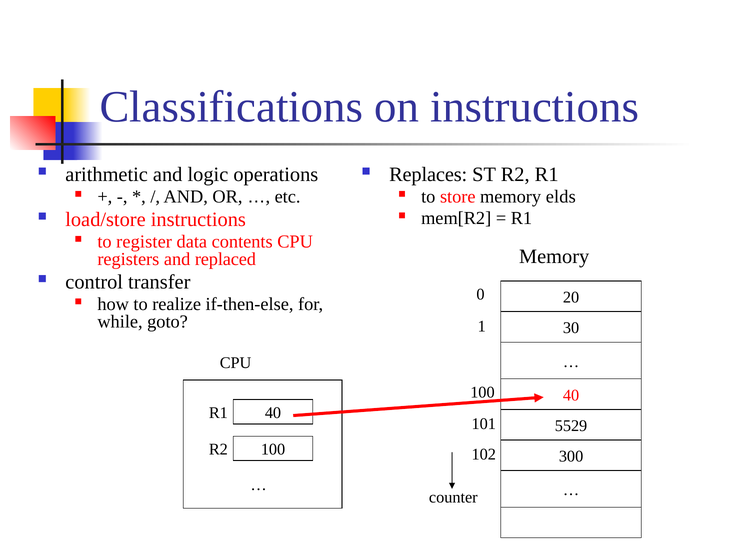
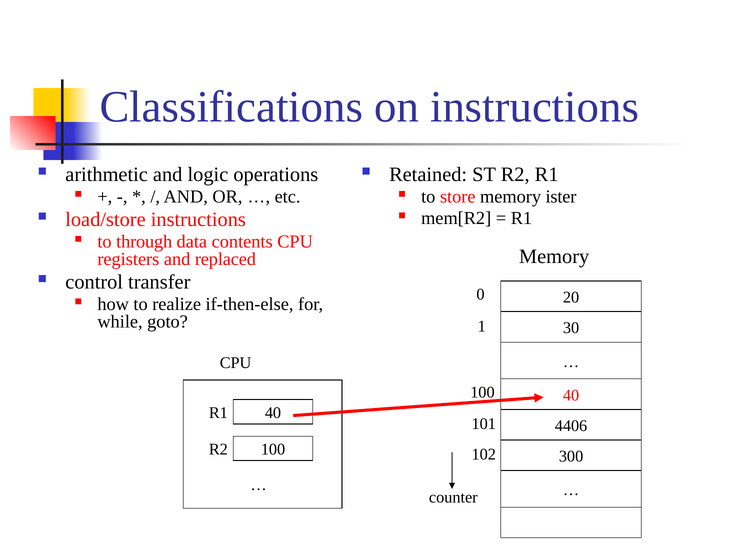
Replaces: Replaces -> Retained (428, 174)
elds: elds -> ister (561, 197)
register: register -> through (144, 242)
5529: 5529 -> 4406 (571, 426)
